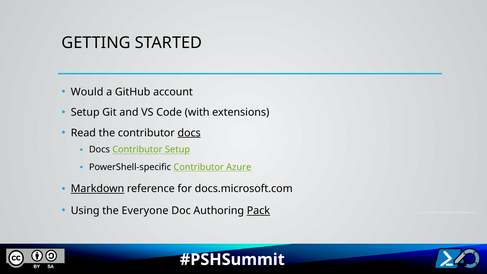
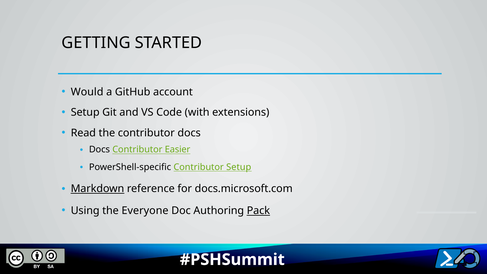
docs underline: present -> none (189, 133)
Contributor Setup: Setup -> Easier (178, 150)
Contributor Azure: Azure -> Setup (239, 167)
